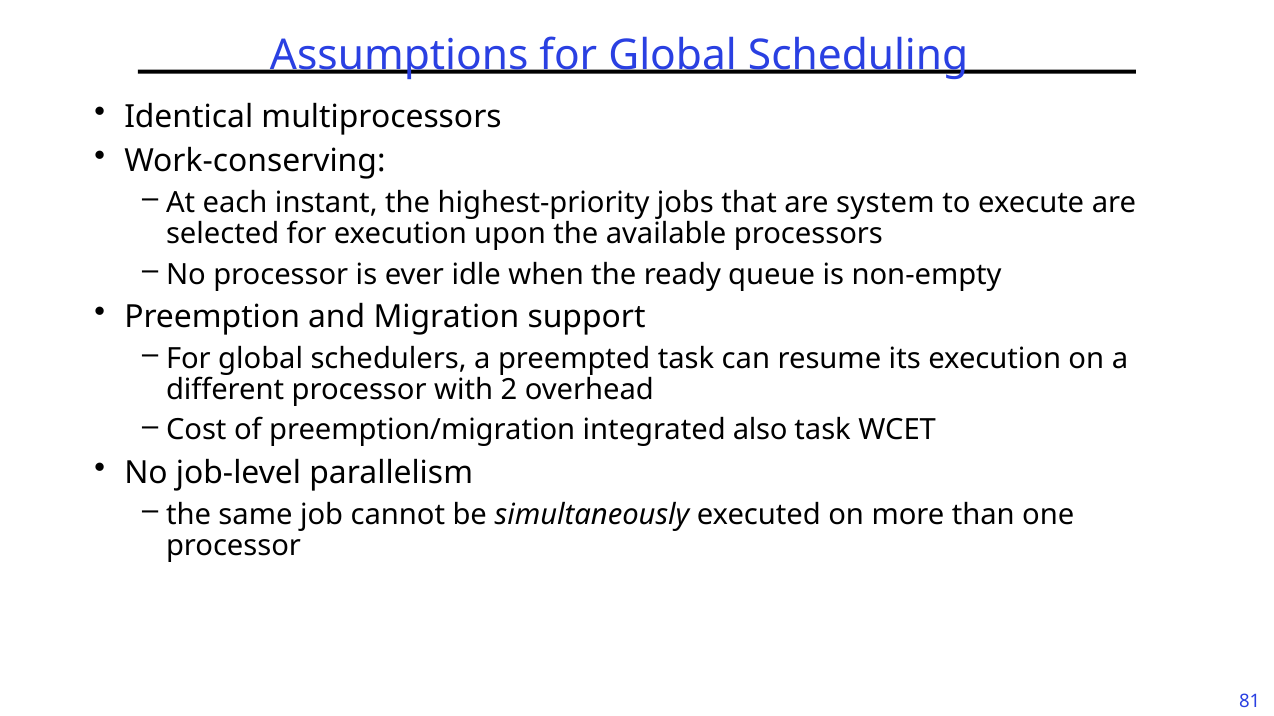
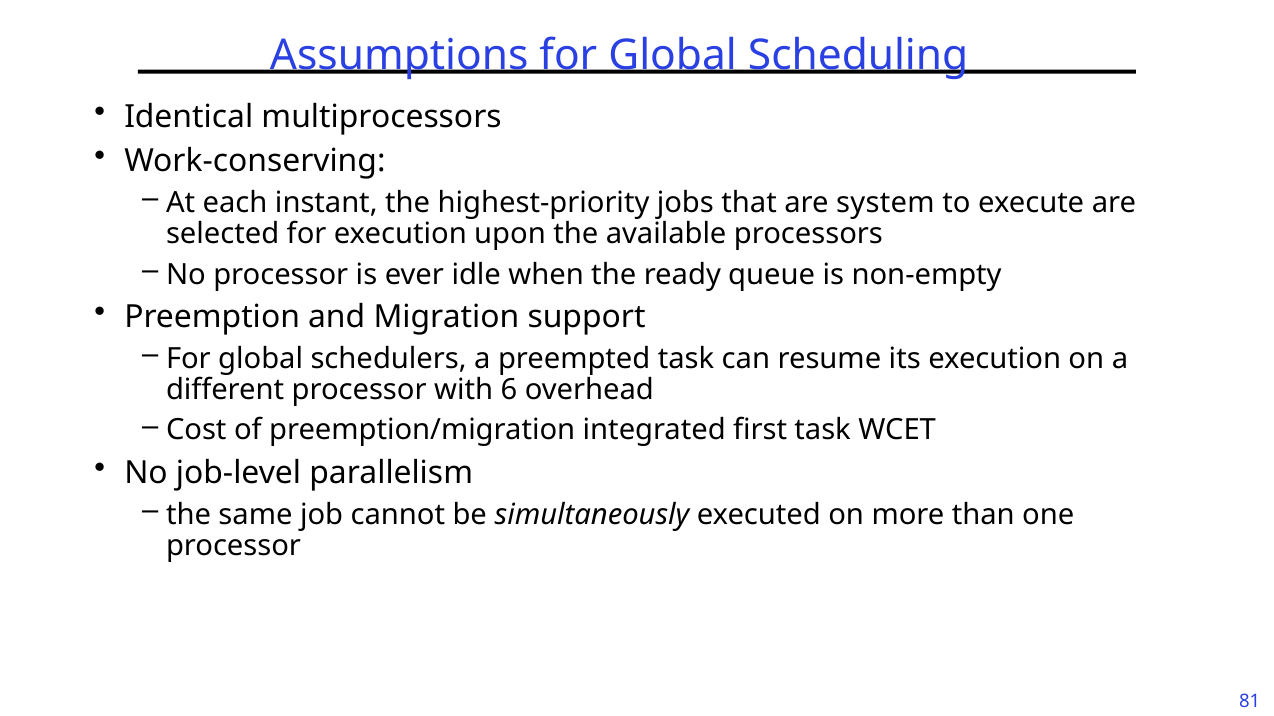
2: 2 -> 6 (509, 390)
also: also -> first (760, 431)
